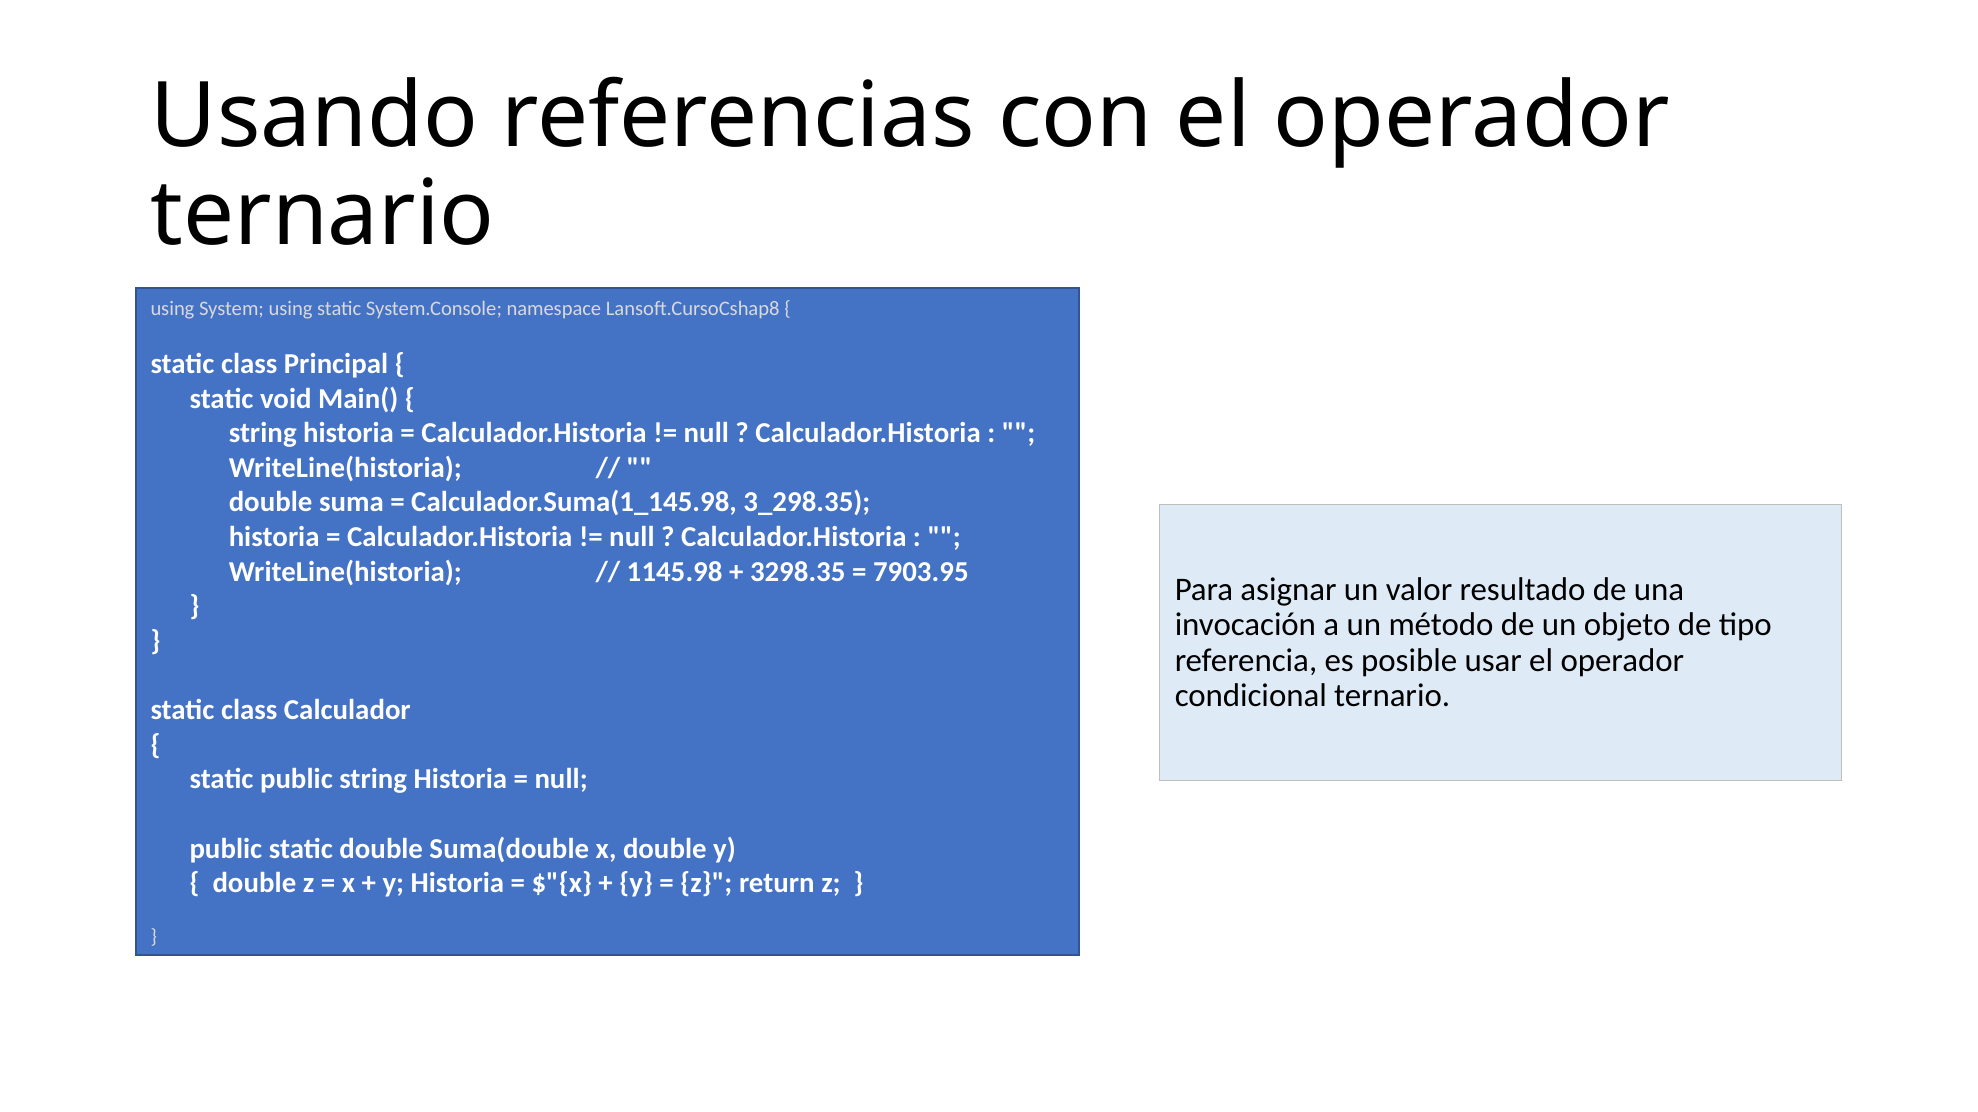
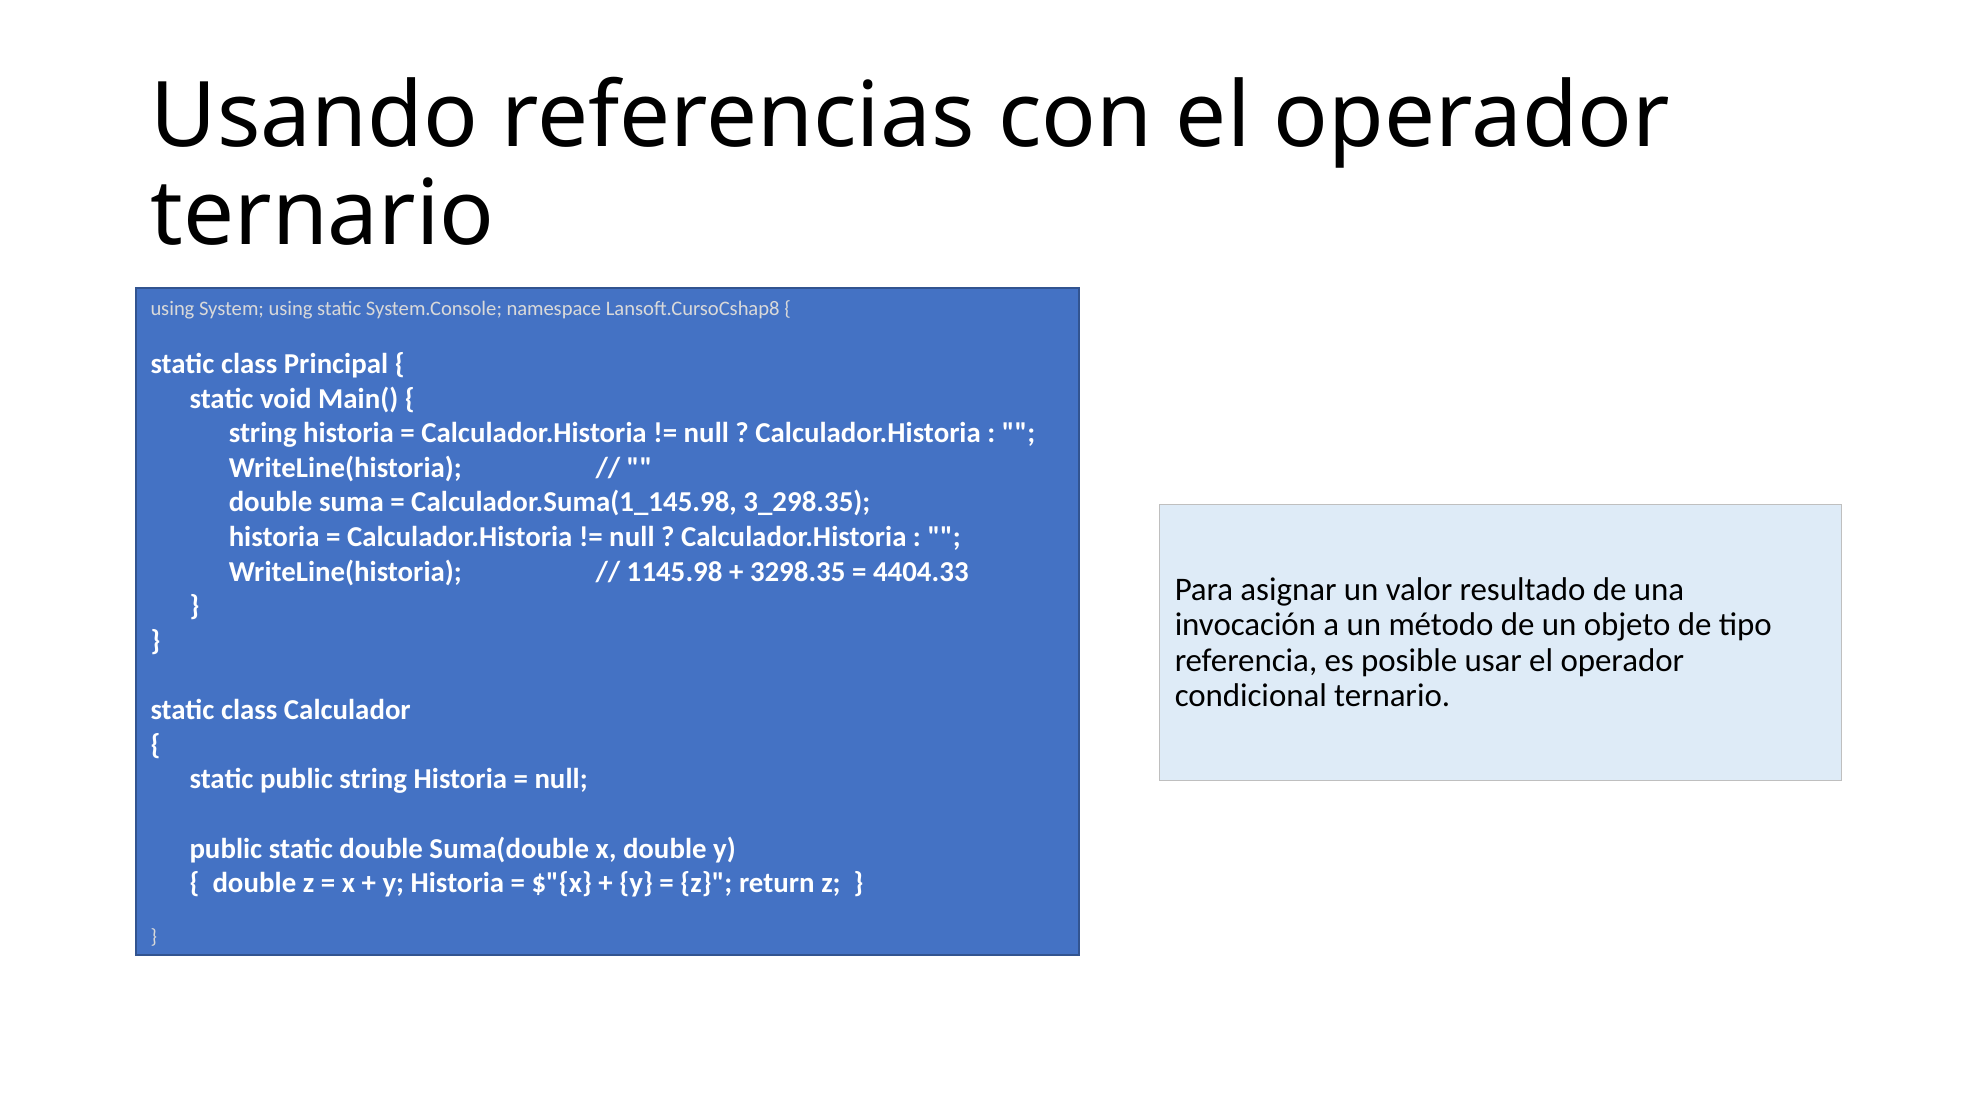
7903.95: 7903.95 -> 4404.33 (921, 572)
